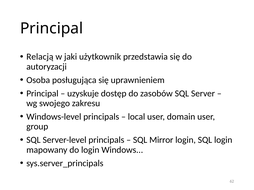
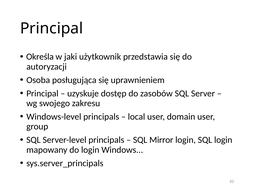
Relacją: Relacją -> Określa (40, 57)
